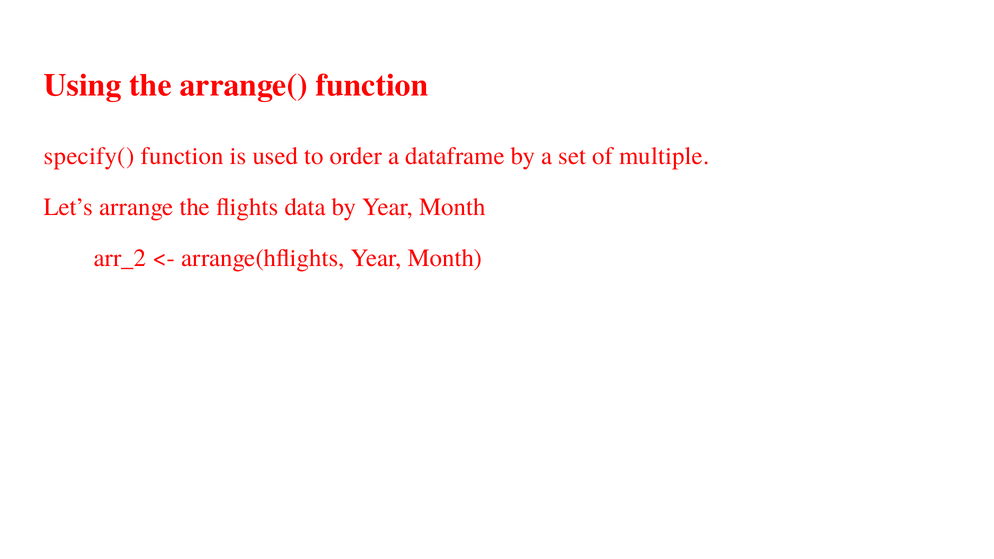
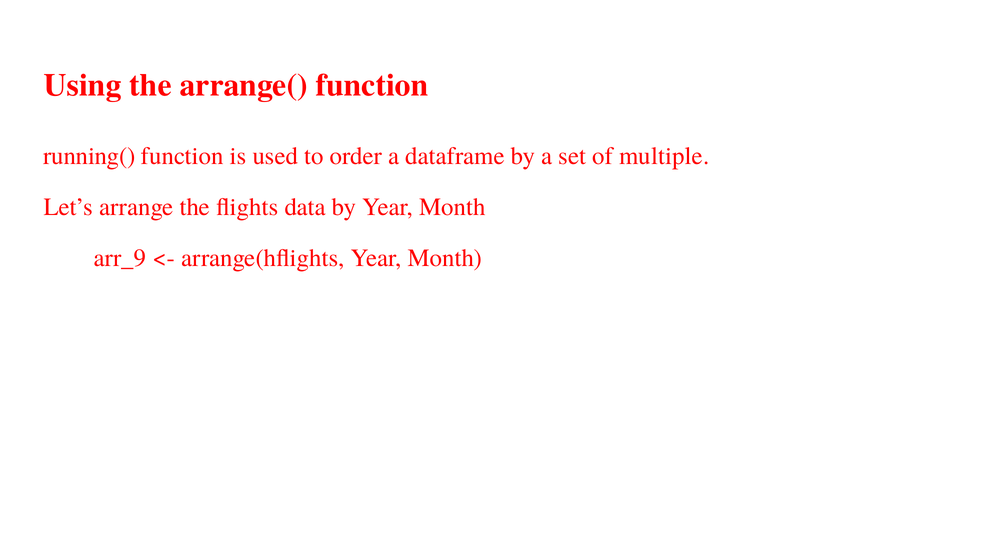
specify(: specify( -> running( (89, 156)
arr_2: arr_2 -> arr_9 (120, 258)
